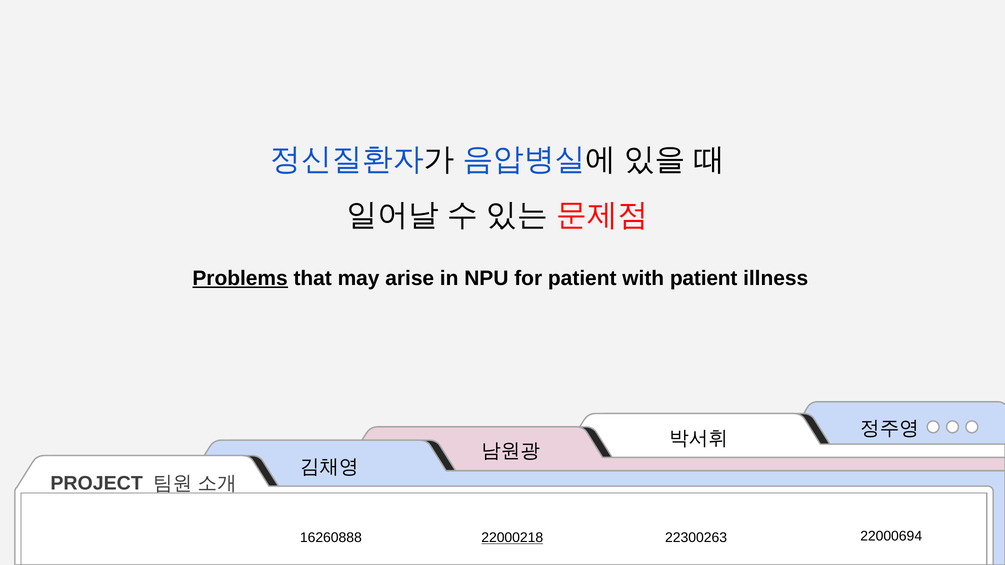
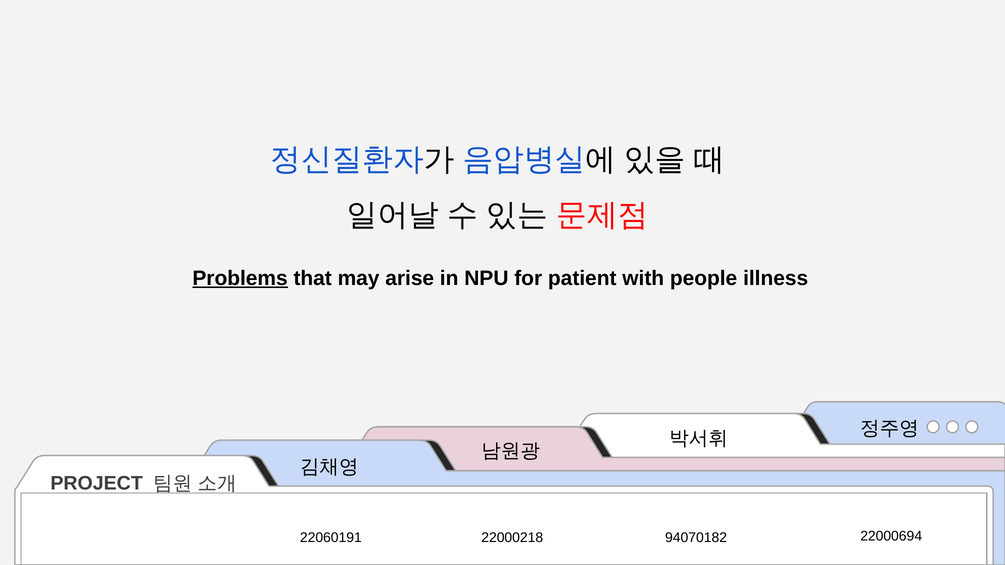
with patient: patient -> people (704, 279)
22300263: 22300263 -> 94070182 (696, 538)
16260888: 16260888 -> 22060191 (331, 538)
22000218 underline: present -> none (512, 538)
